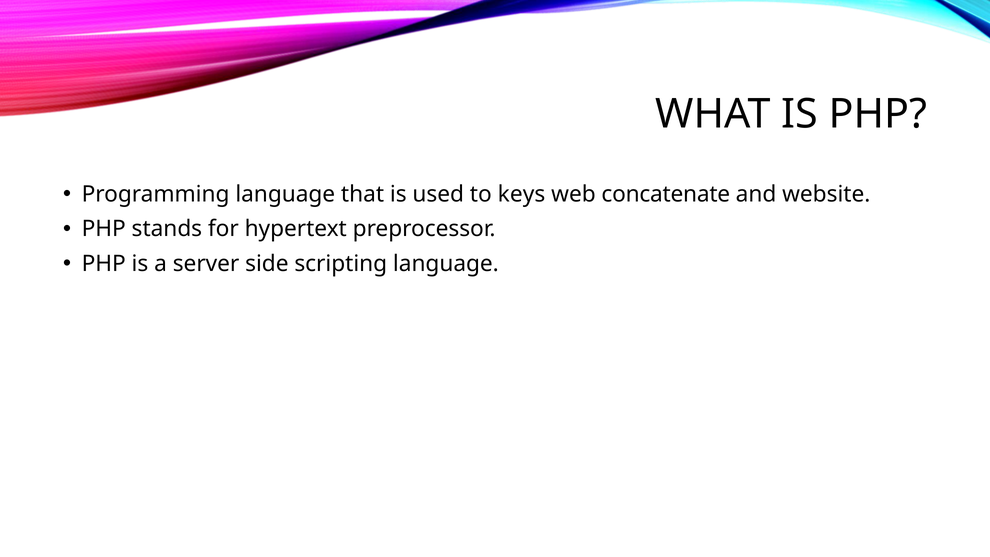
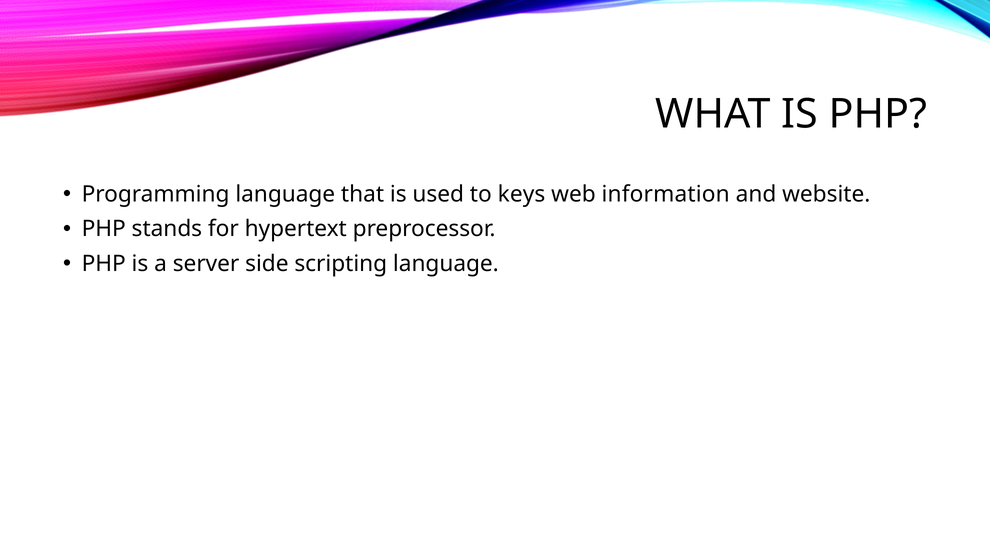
concatenate: concatenate -> information (666, 194)
